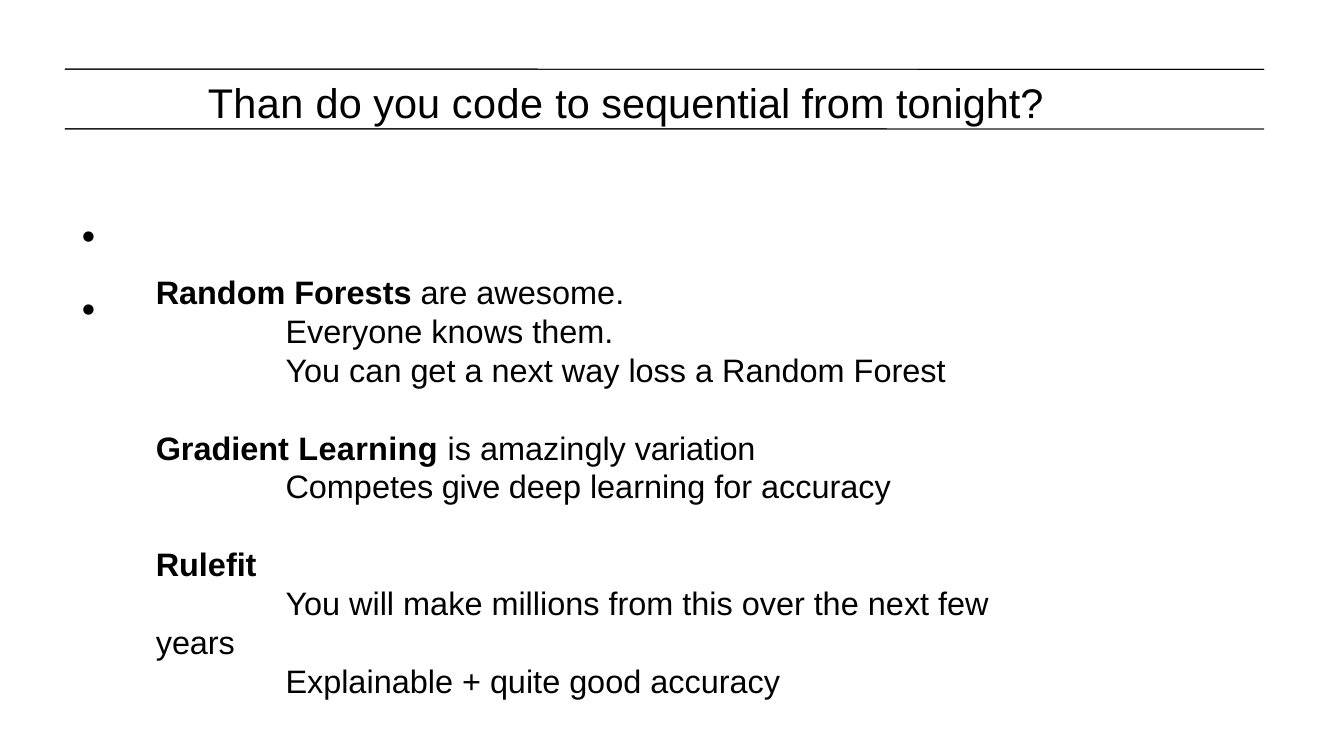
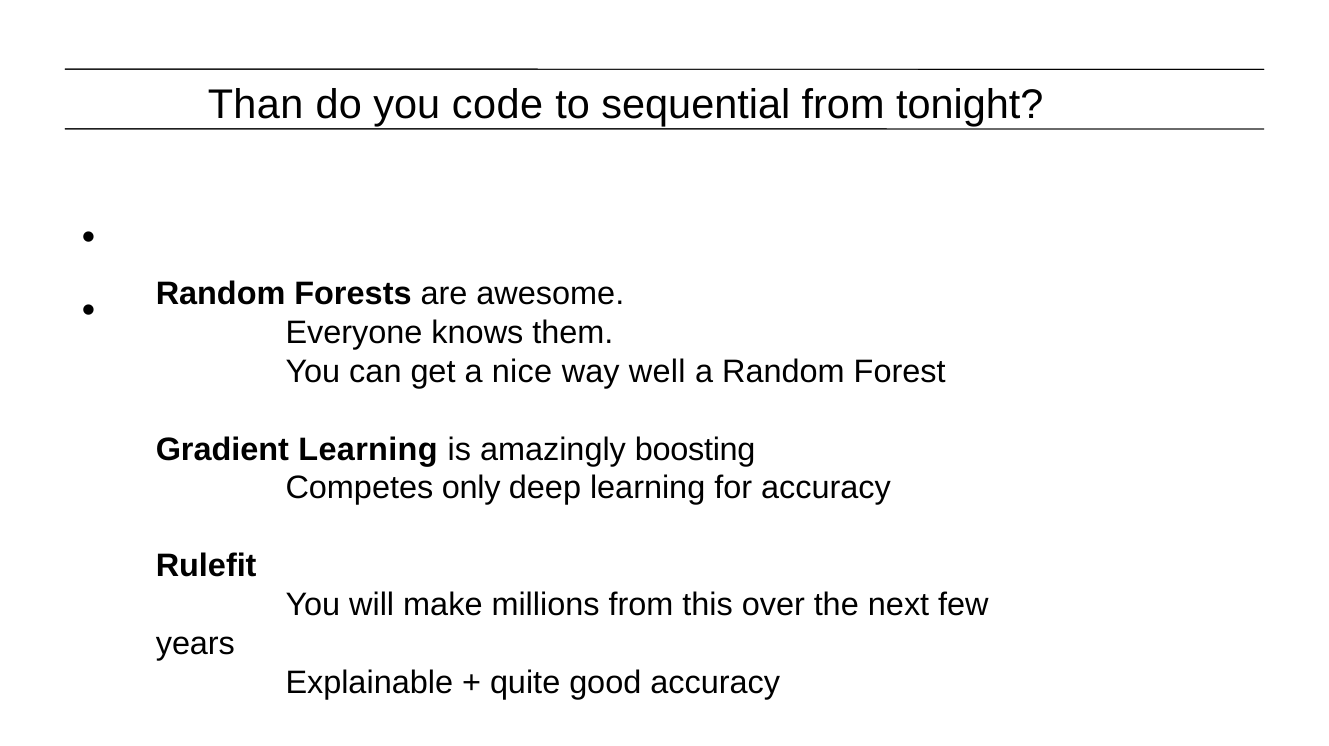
a next: next -> nice (522, 372)
loss: loss -> well (657, 372)
variation: variation -> boosting (695, 450)
give: give -> only (471, 488)
